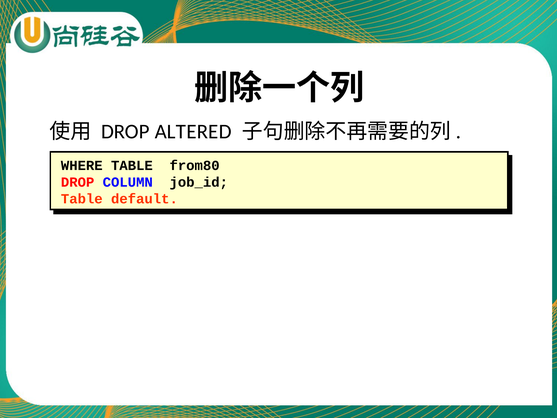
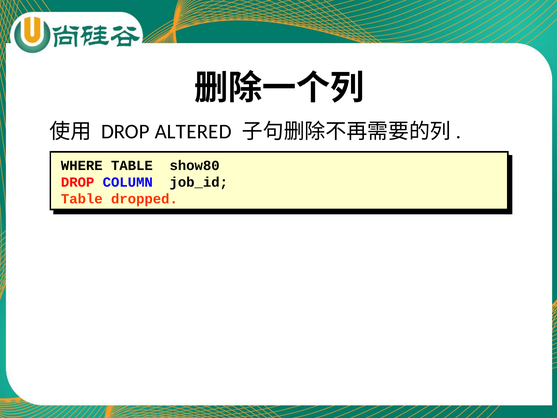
from80: from80 -> show80 (195, 165)
default: default -> dropped (144, 199)
